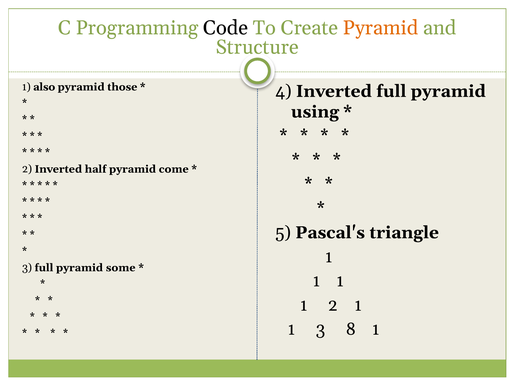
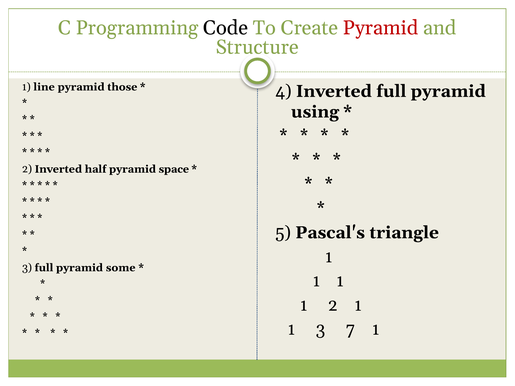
Pyramid colour: orange -> red (381, 28)
also: also -> line (44, 87)
come: come -> space (174, 169)
8: 8 -> 7 (351, 329)
